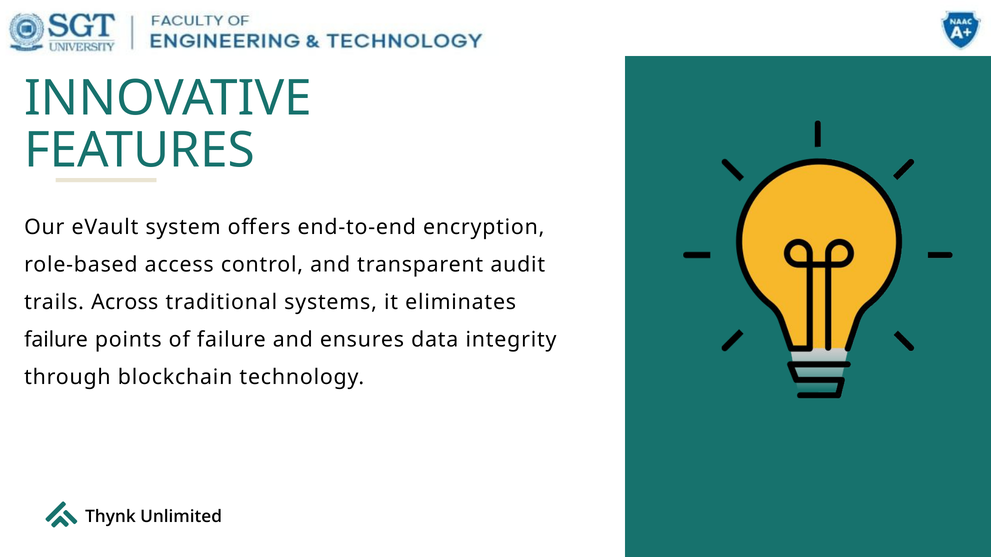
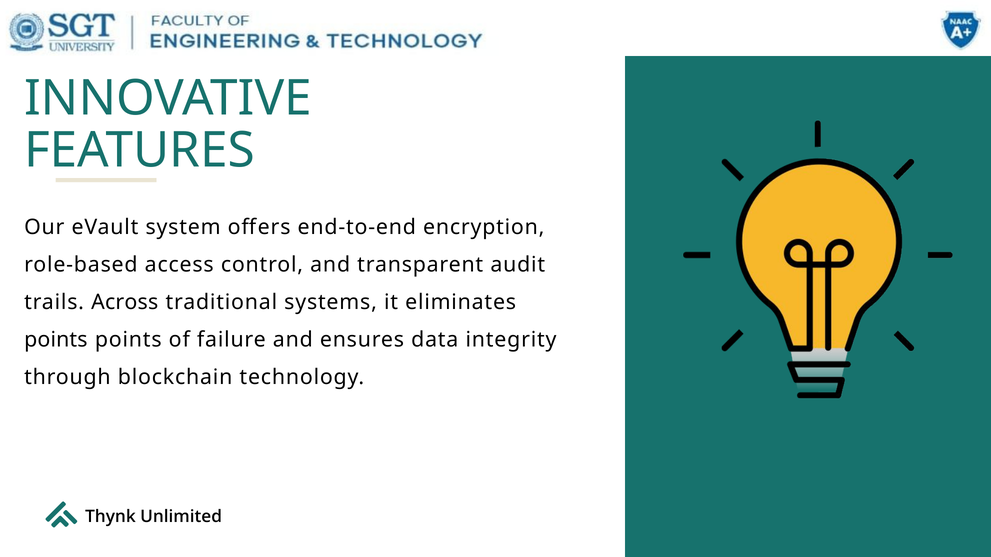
failure: failure -> points (56, 340)
